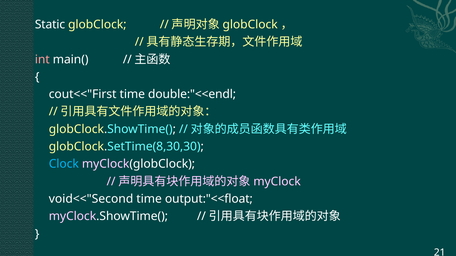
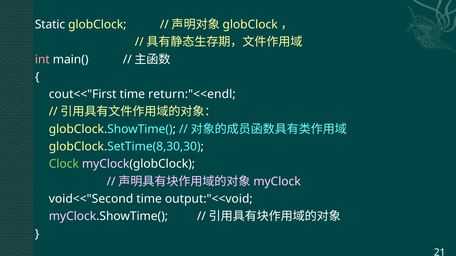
double:"<<endl: double:"<<endl -> return:"<<endl (192, 94)
Clock colour: light blue -> light green (64, 164)
output:"<<float: output:"<<float -> output:"<<void (209, 199)
